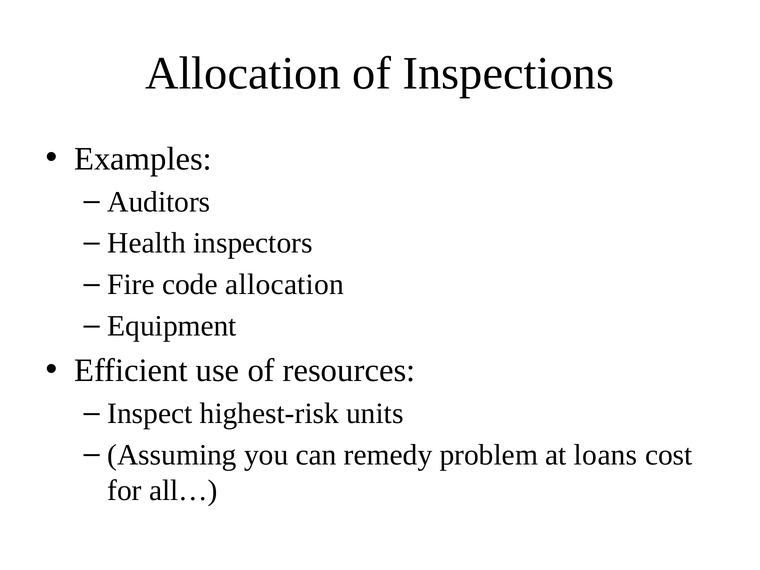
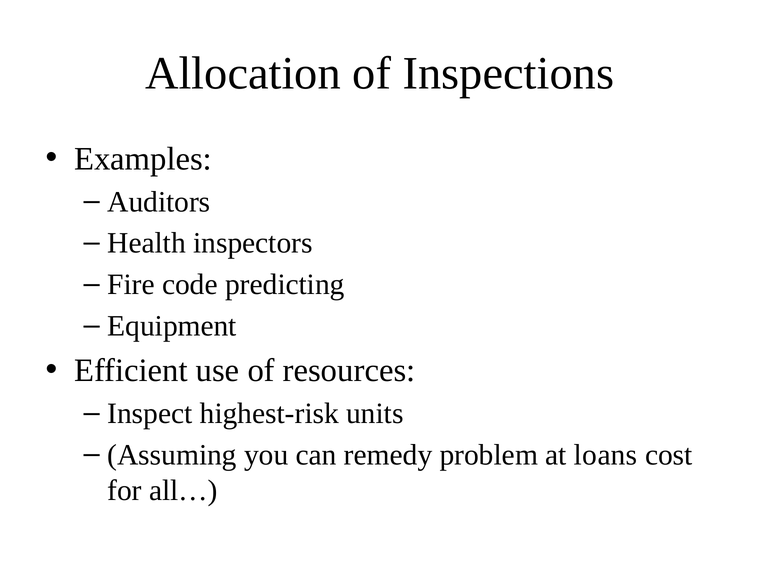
code allocation: allocation -> predicting (285, 285)
